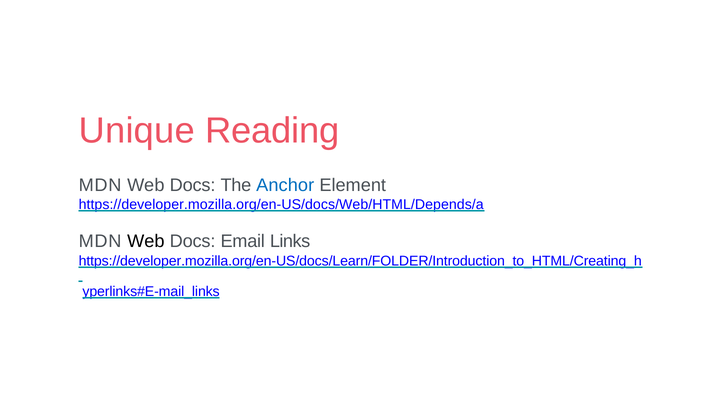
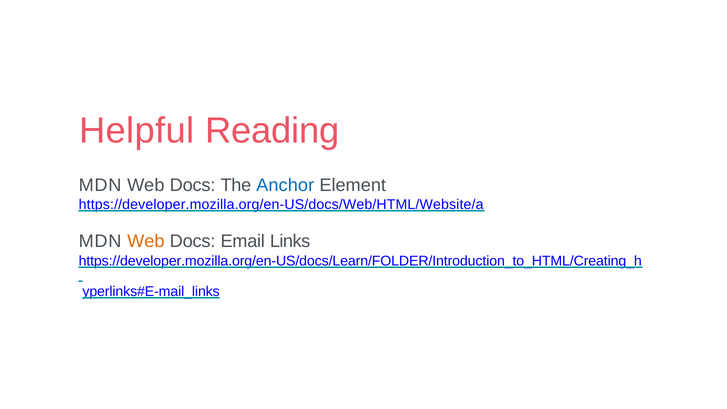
Unique: Unique -> Helpful (137, 131)
https://developer.mozilla.org/en-US/docs/Web/HTML/Depends/a: https://developer.mozilla.org/en-US/docs/Web/HTML/Depends/a -> https://developer.mozilla.org/en-US/docs/Web/HTML/Website/a (281, 205)
Web colour: black -> orange (146, 241)
